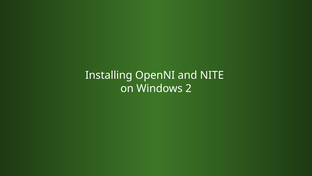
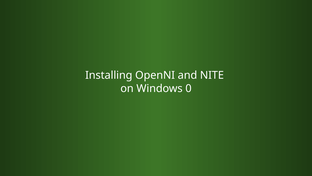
2: 2 -> 0 (188, 88)
